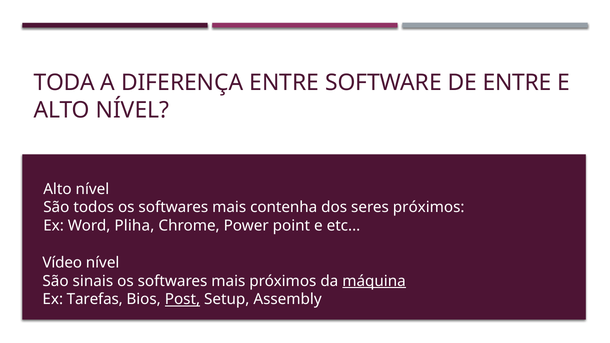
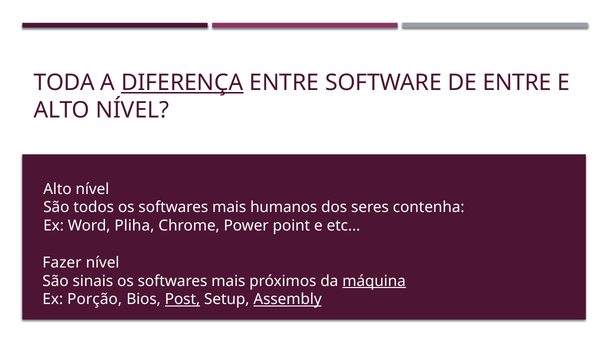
DIFERENÇA underline: none -> present (182, 83)
contenha: contenha -> humanos (284, 207)
seres próximos: próximos -> contenha (429, 207)
Vídeo: Vídeo -> Fazer (62, 263)
Tarefas: Tarefas -> Porção (95, 300)
Assembly underline: none -> present (288, 300)
